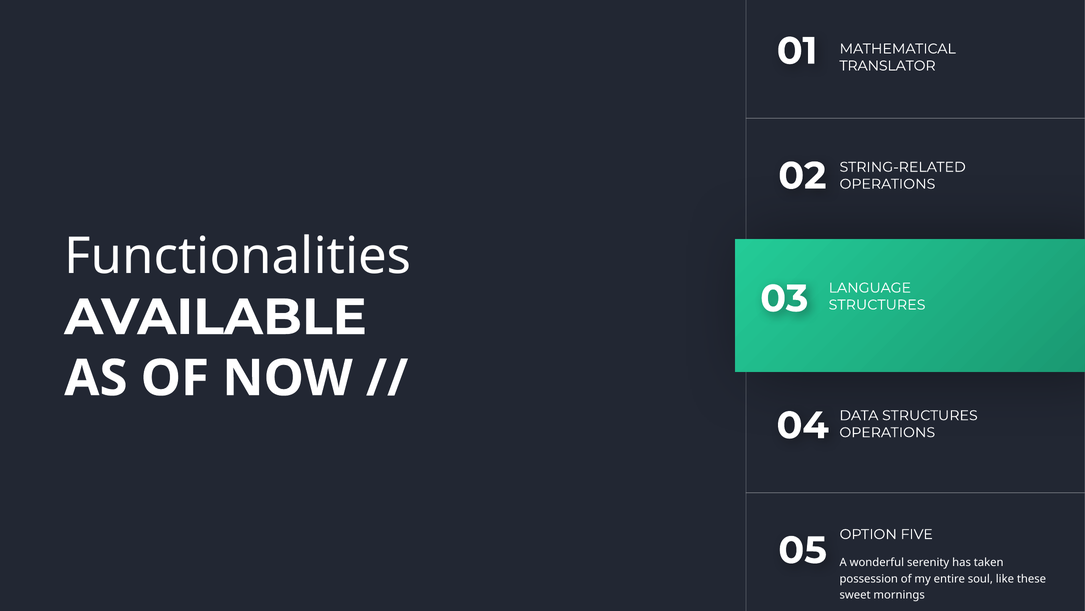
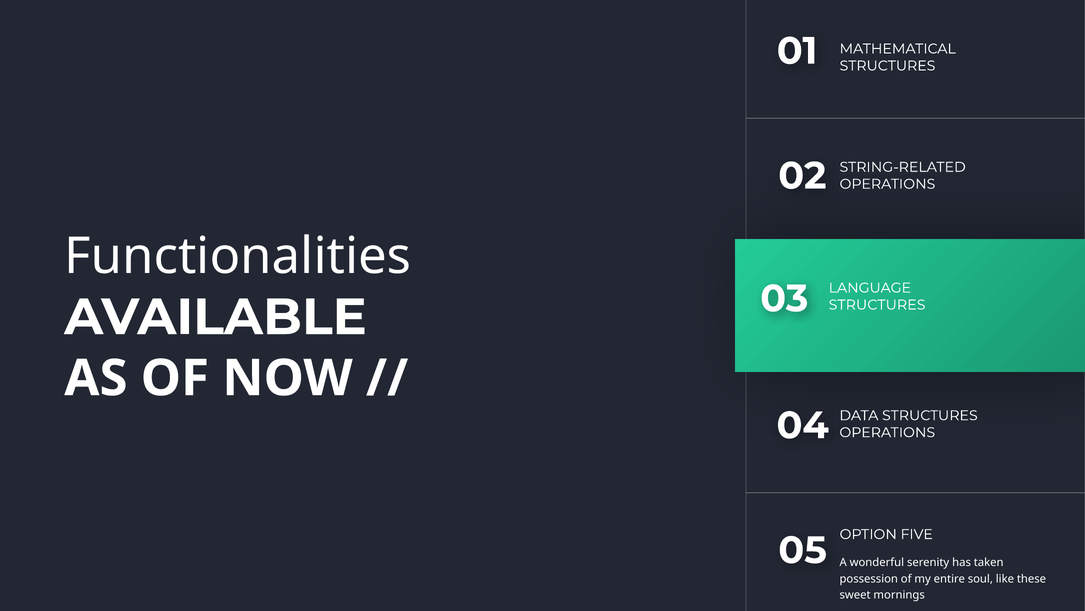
TRANSLATOR: TRANSLATOR -> STRUCTURES (887, 66)
